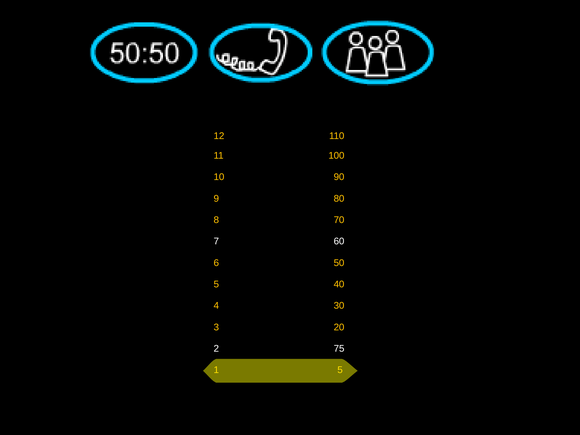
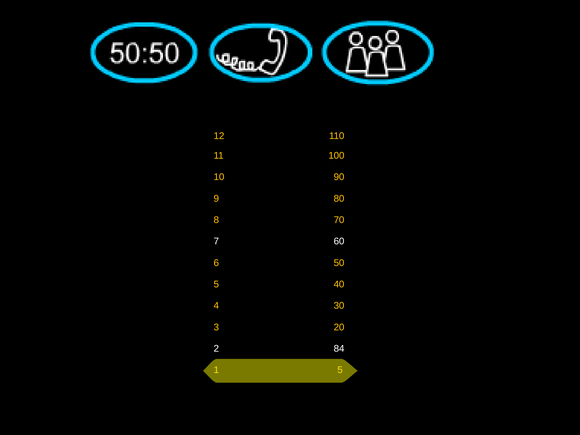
75: 75 -> 84 (339, 349)
